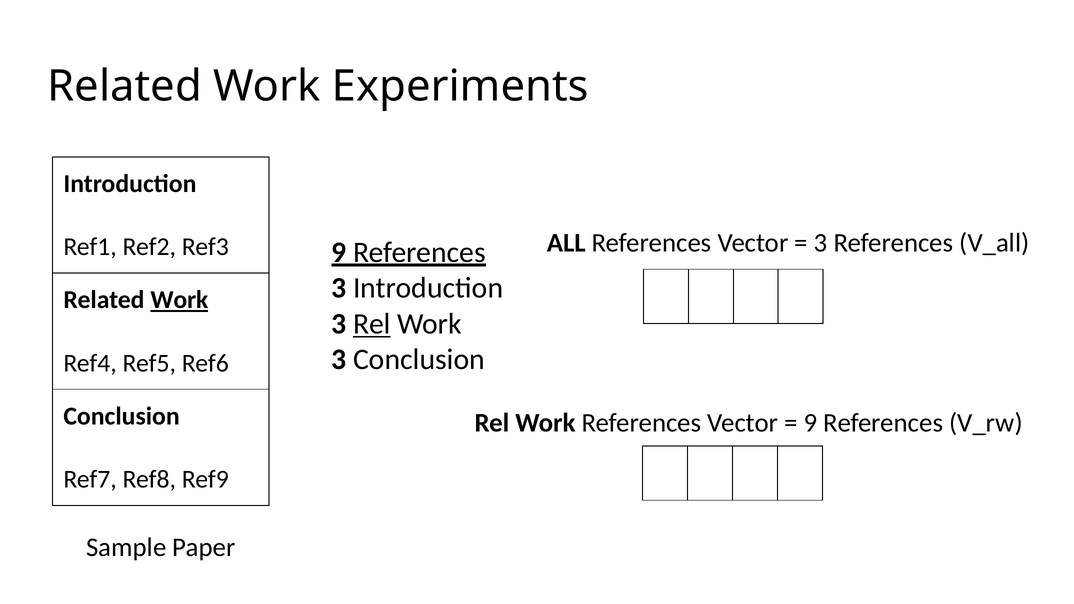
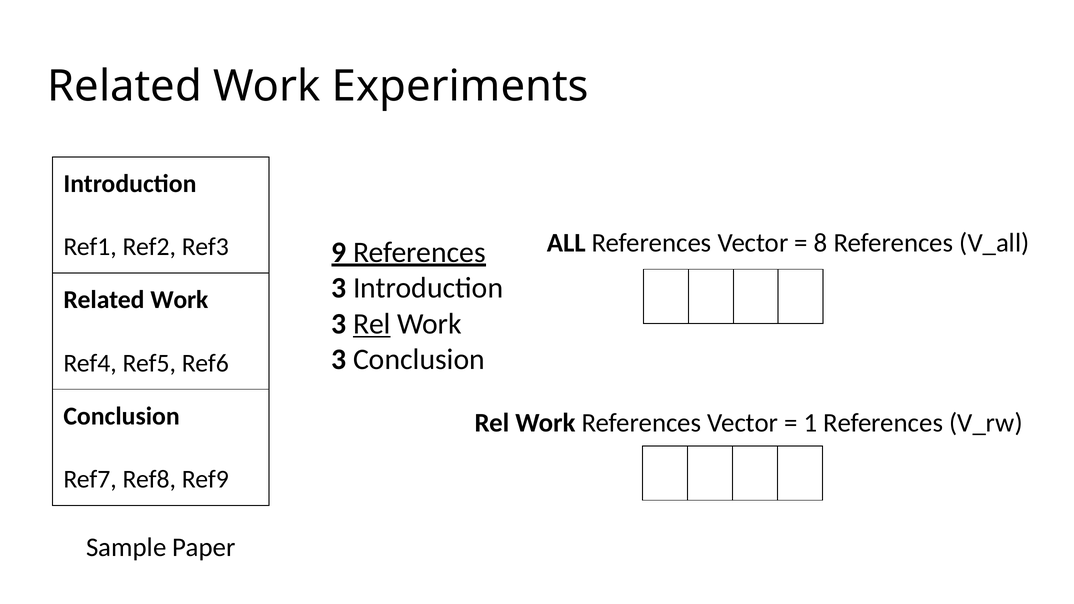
3: 3 -> 8 (821, 243)
Work underline: present -> none (179, 300)
9: 9 -> 1 (810, 423)
